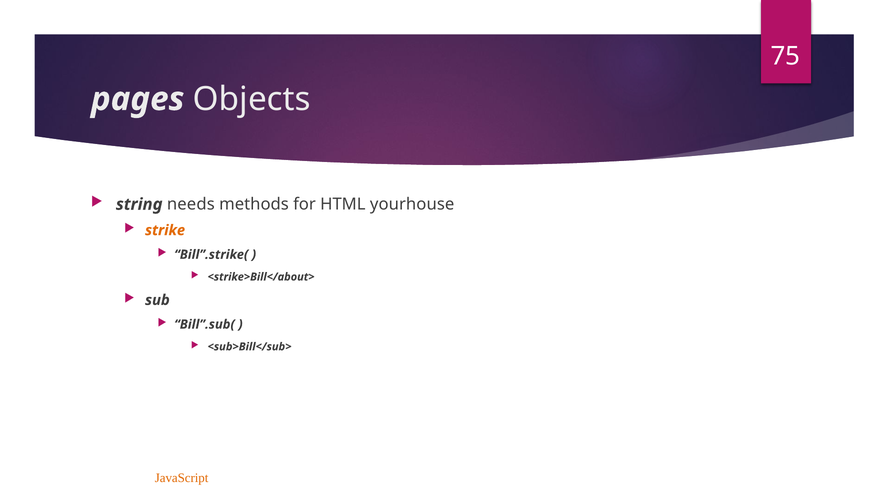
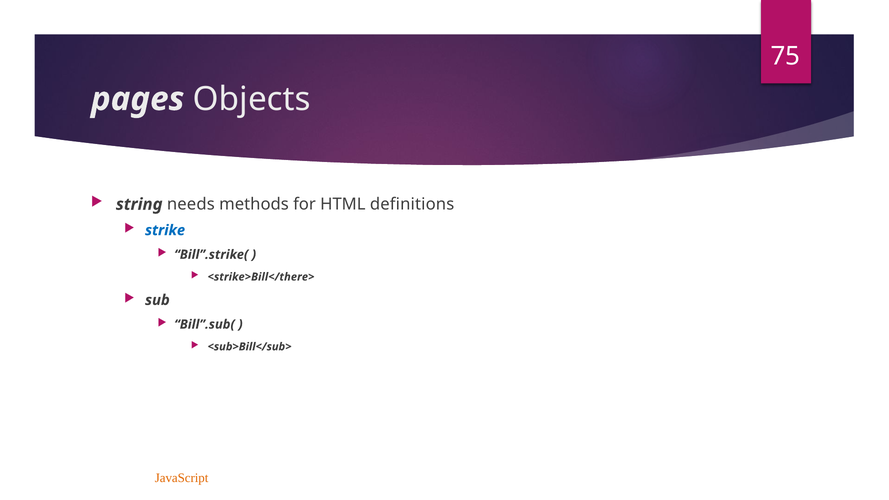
yourhouse: yourhouse -> definitions (412, 204)
strike colour: orange -> blue (165, 230)
<strike>Bill</about>: <strike>Bill</about> -> <strike>Bill</there> (261, 277)
